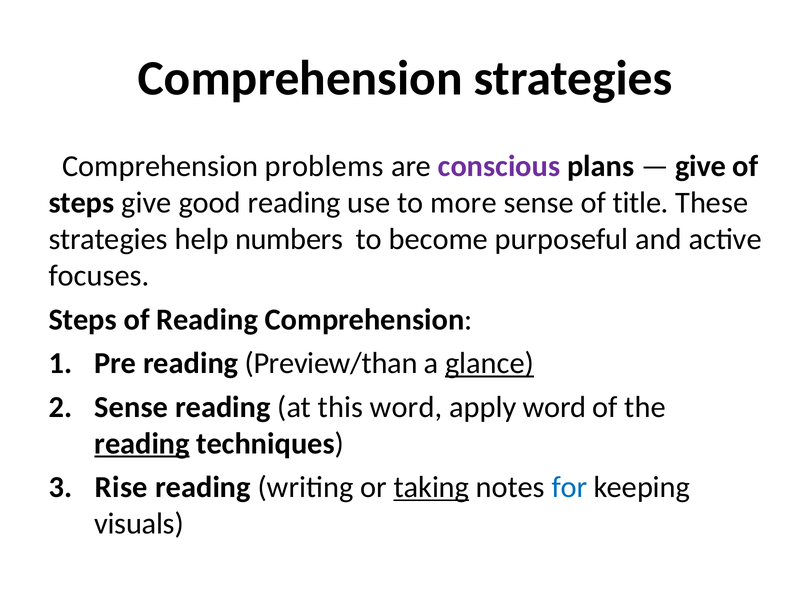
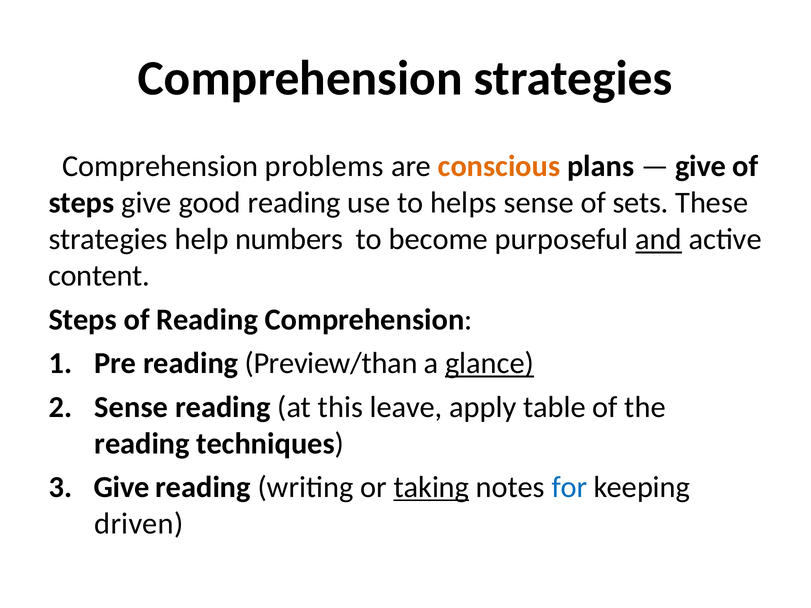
conscious colour: purple -> orange (499, 166)
more: more -> helps (463, 203)
title: title -> sets (641, 203)
and underline: none -> present (659, 239)
focuses: focuses -> content (99, 276)
this word: word -> leave (406, 407)
apply word: word -> table (555, 407)
reading underline: present -> none (142, 444)
Rise: Rise -> Give (122, 487)
visuals: visuals -> driven (139, 524)
